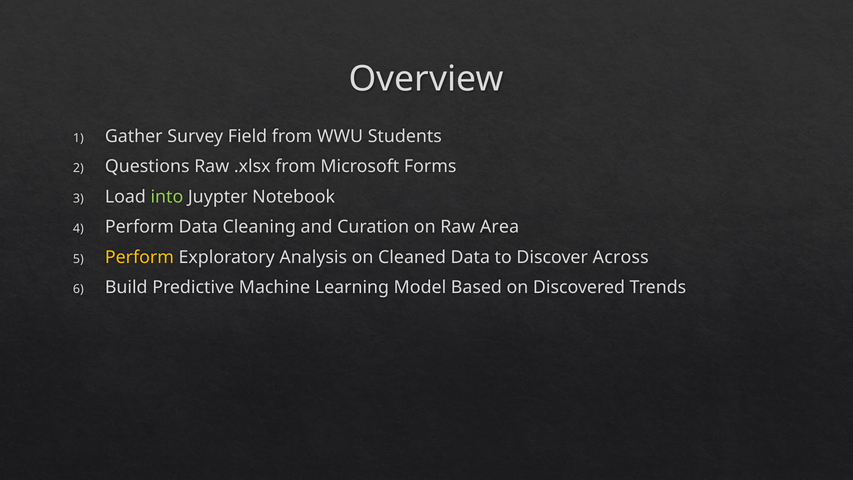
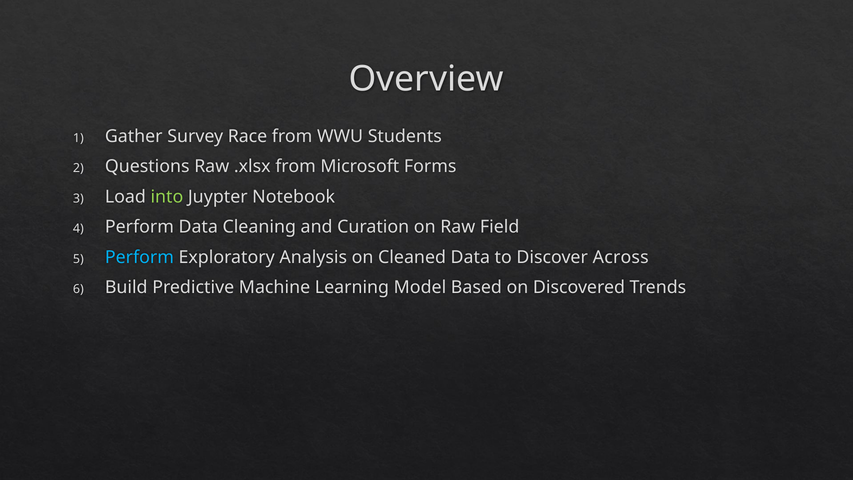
Field: Field -> Race (248, 136)
Area: Area -> Field (500, 227)
Perform colour: yellow -> light blue (139, 257)
